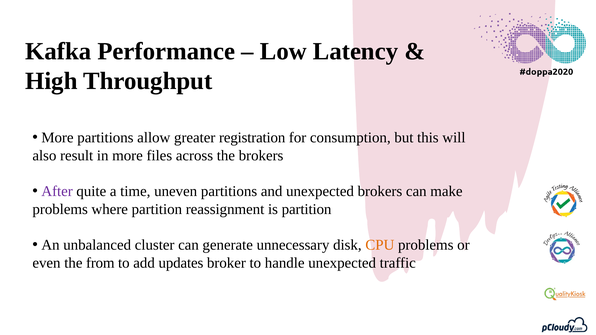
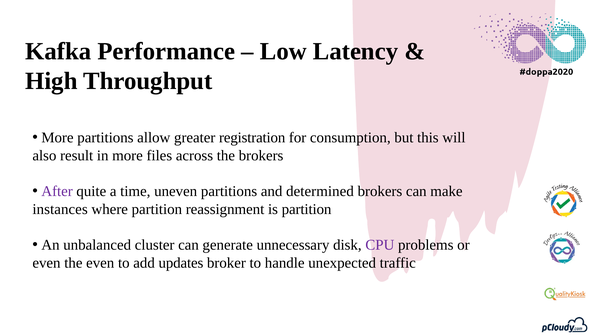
and unexpected: unexpected -> determined (320, 191)
problems: problems -> instances (60, 209)
CPU colour: orange -> purple (380, 245)
the from: from -> even (100, 263)
